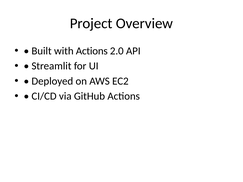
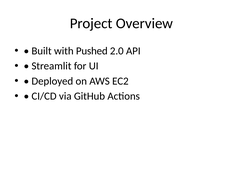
with Actions: Actions -> Pushed (92, 51)
